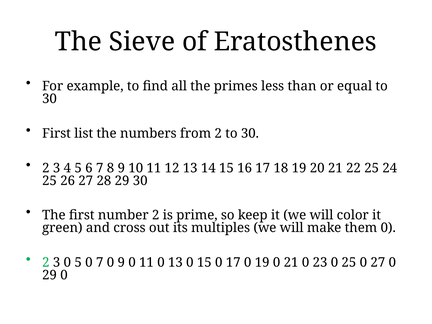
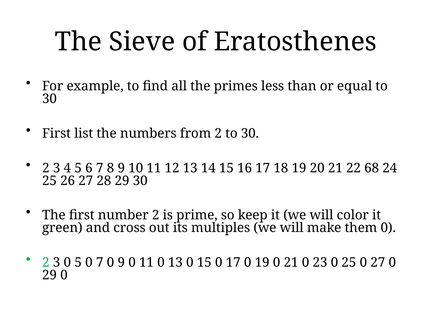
22 25: 25 -> 68 (372, 168)
